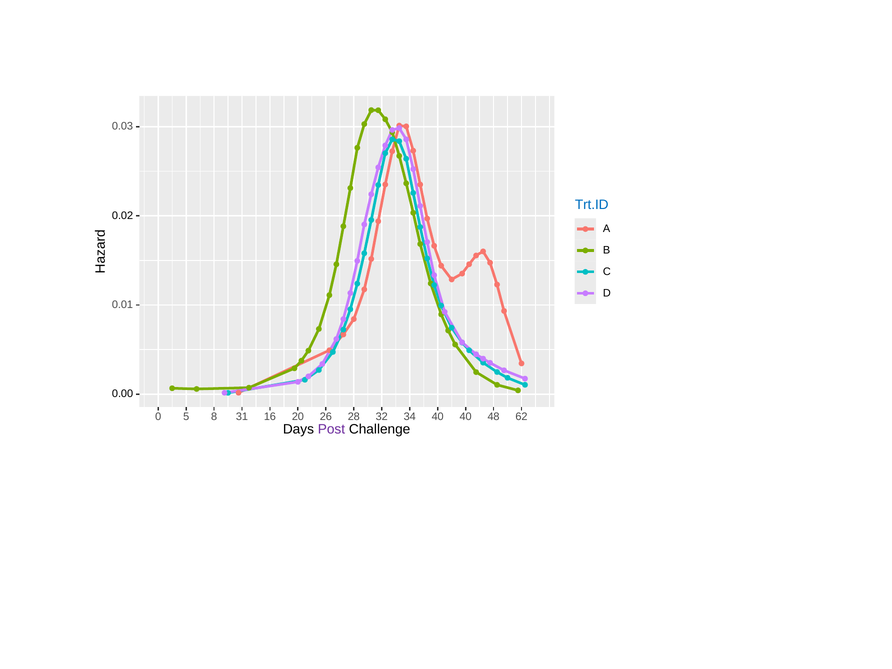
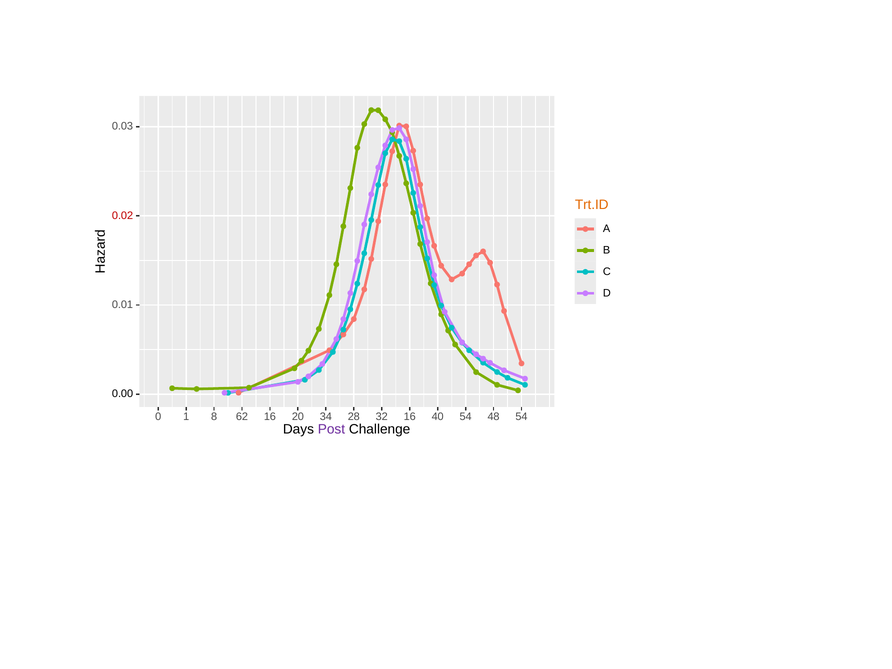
Trt.ID colour: blue -> orange (592, 205)
0.02 colour: black -> red (123, 215)
5: 5 -> 1 (186, 417)
31: 31 -> 62 (242, 417)
26: 26 -> 34 (326, 417)
32 34: 34 -> 16 (410, 417)
40 40: 40 -> 54 (466, 417)
48 62: 62 -> 54 (522, 417)
